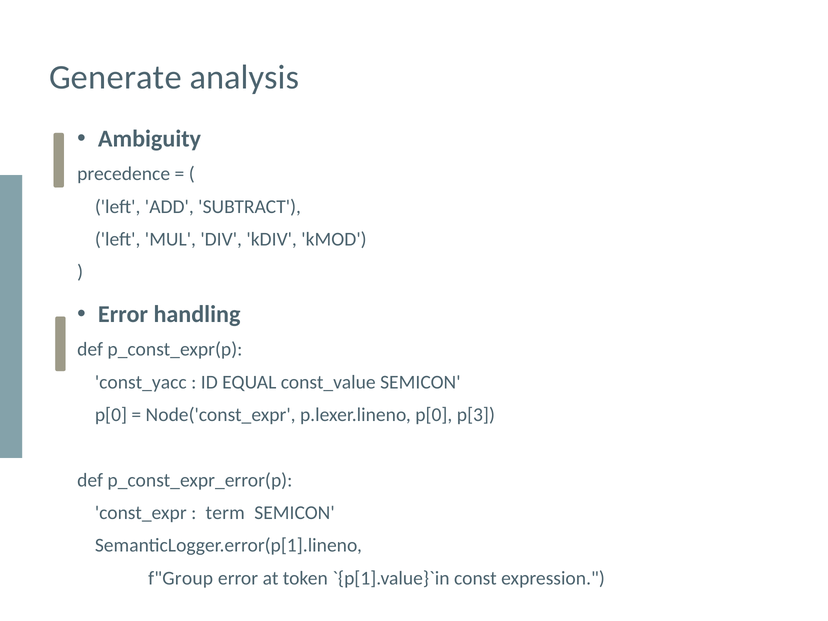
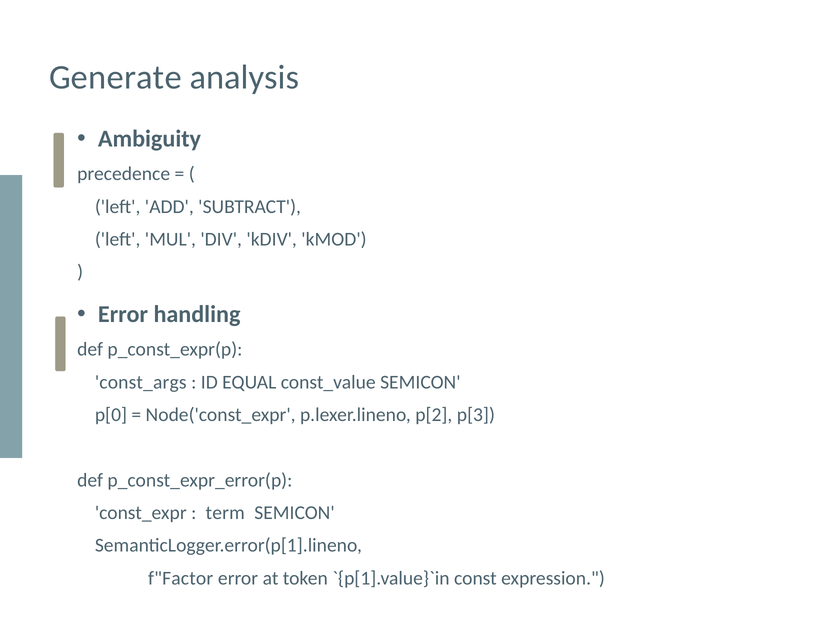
const_yacc: const_yacc -> const_args (141, 382)
p.lexer.lineno p[0: p[0 -> p[2 (434, 415)
f"Group: f"Group -> f"Factor (181, 578)
